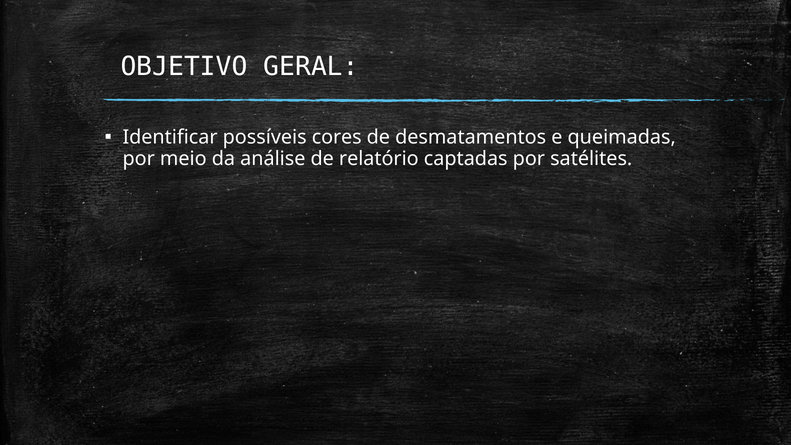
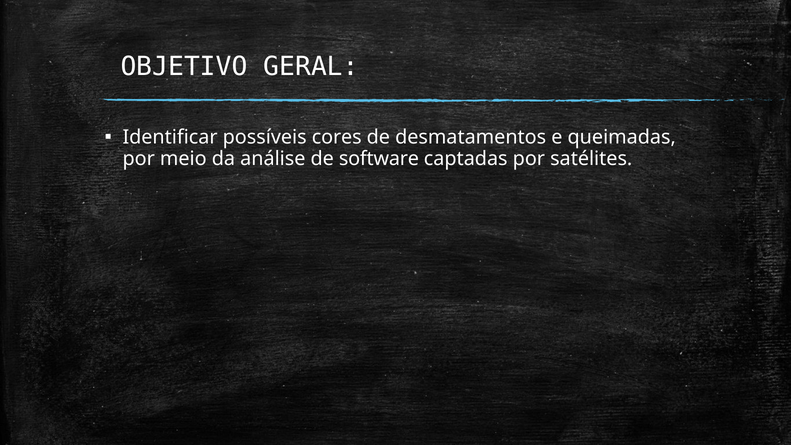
relatório: relatório -> software (379, 159)
